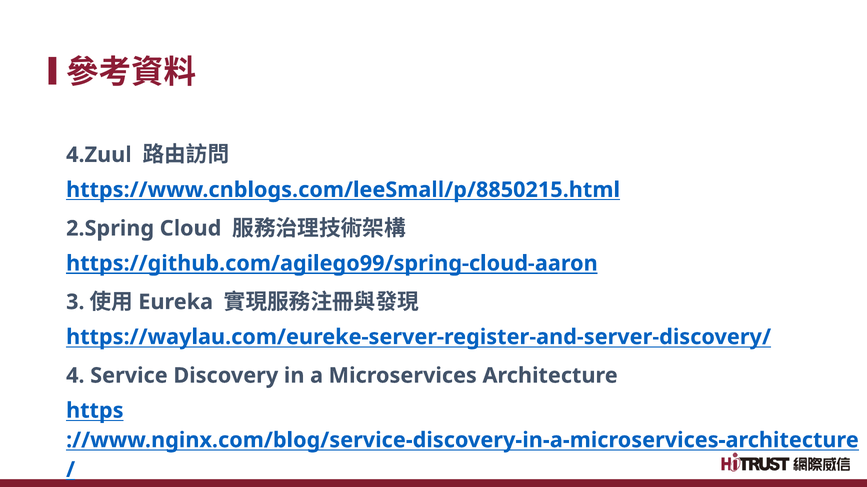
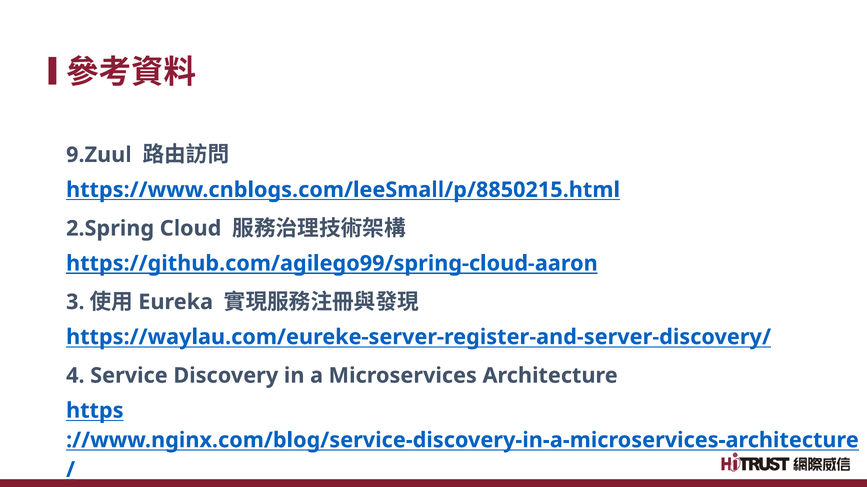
4.Zuul: 4.Zuul -> 9.Zuul (99, 155)
